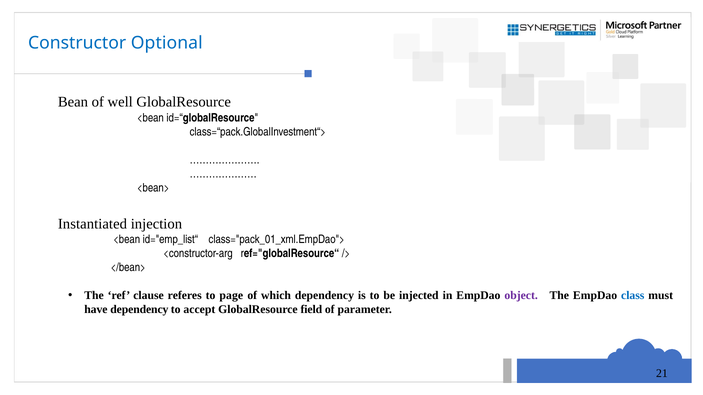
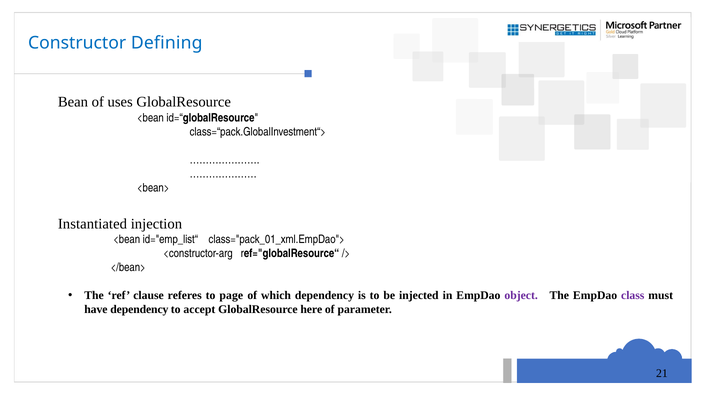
Optional: Optional -> Defining (167, 43)
well: well -> uses (120, 102)
class colour: blue -> purple (633, 296)
field: field -> here (311, 310)
